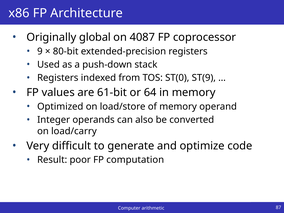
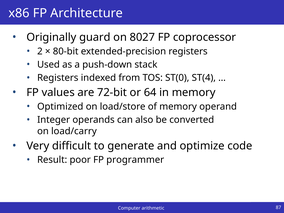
global: global -> guard (95, 37)
4087: 4087 -> 8027 (142, 37)
9: 9 -> 2 (40, 51)
ST(9: ST(9 -> ST(4 (204, 78)
61-bit: 61-bit -> 72-bit (112, 92)
computation: computation -> programmer (135, 160)
